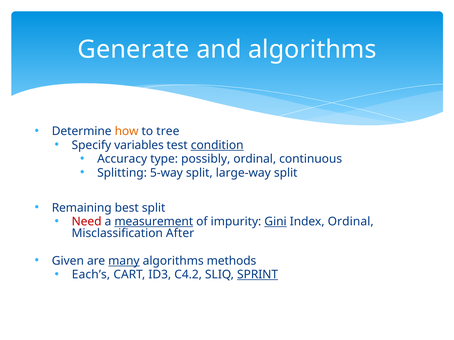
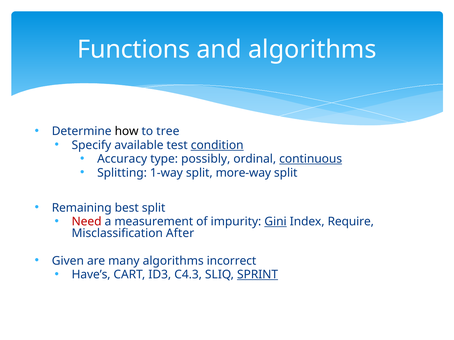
Generate: Generate -> Functions (134, 50)
how colour: orange -> black (127, 131)
variables: variables -> available (139, 145)
continuous underline: none -> present (311, 159)
5-way: 5-way -> 1-way (166, 173)
large-way: large-way -> more-way (243, 173)
measurement underline: present -> none (154, 222)
Index Ordinal: Ordinal -> Require (351, 222)
many underline: present -> none (124, 261)
methods: methods -> incorrect (232, 261)
Each’s: Each’s -> Have’s (91, 275)
C4.2: C4.2 -> C4.3 (188, 275)
